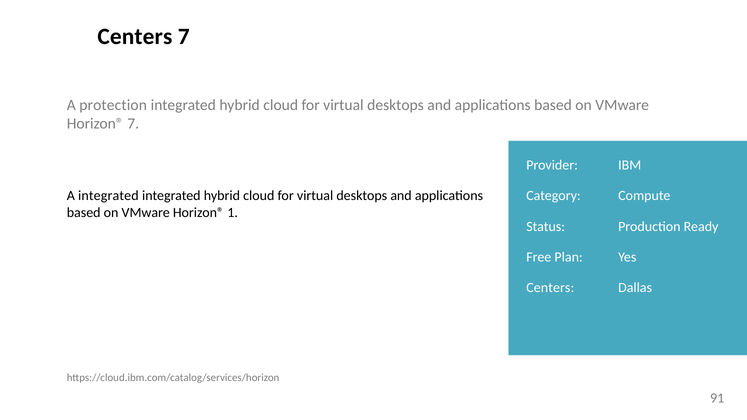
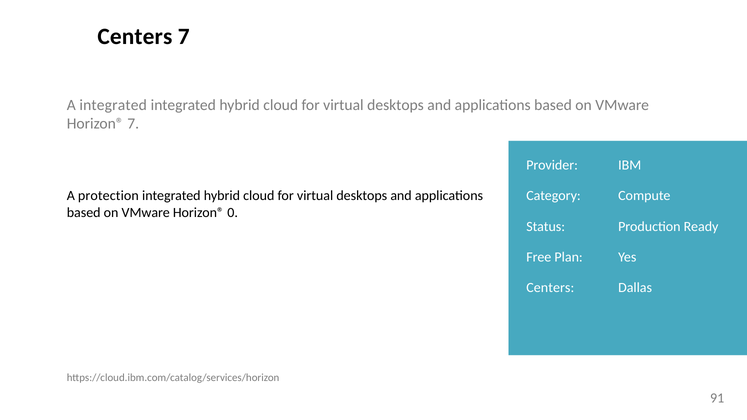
A protection: protection -> integrated (113, 105)
A integrated: integrated -> protection (108, 196)
1: 1 -> 0 (233, 213)
